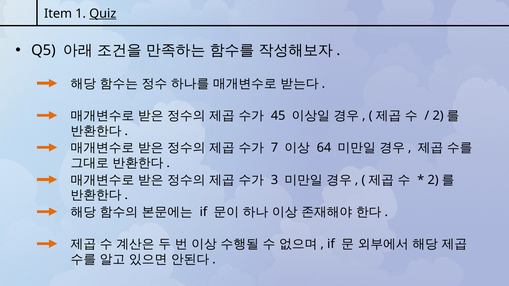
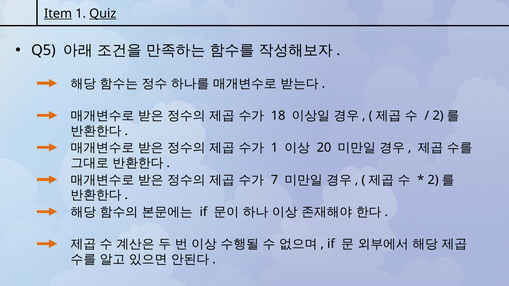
Item underline: none -> present (58, 14)
45: 45 -> 18 (278, 116)
7: 7 -> 1 (274, 148)
64: 64 -> 20 (324, 148)
3: 3 -> 7 (274, 180)
